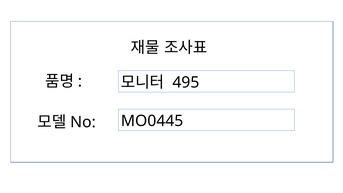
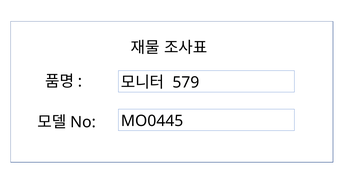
495: 495 -> 579 (186, 82)
